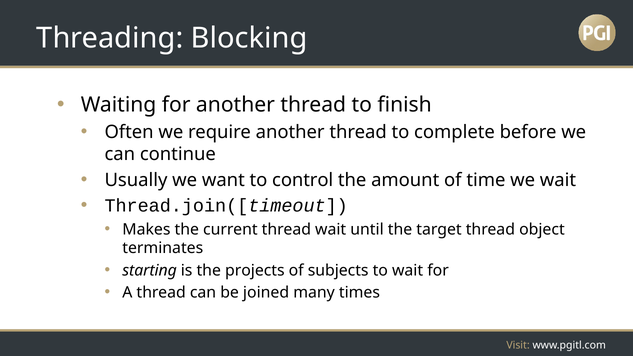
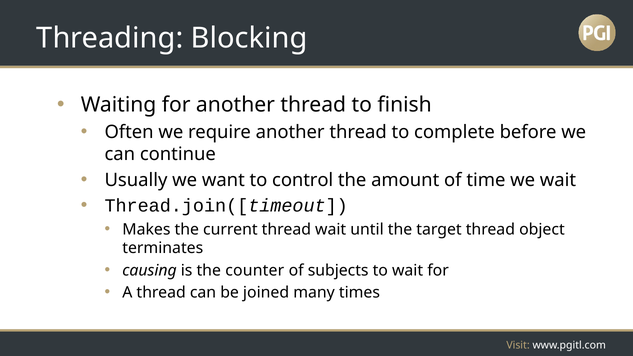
starting: starting -> causing (150, 270)
projects: projects -> counter (255, 270)
